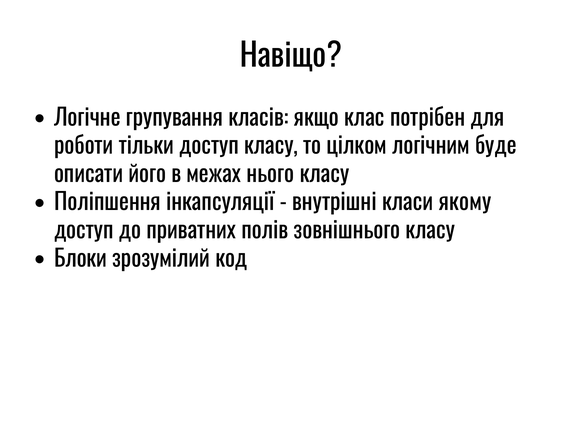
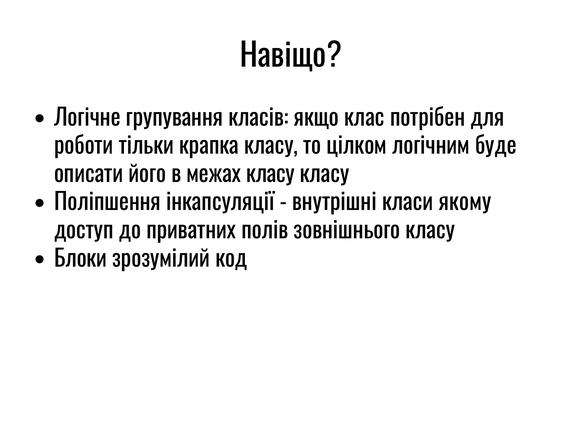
тільки доступ: доступ -> крапка (209, 146)
межах нього: нього -> класу (271, 174)
